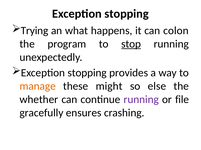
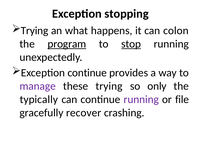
program underline: none -> present (67, 44)
stopping: stopping -> continue (87, 73)
manage colour: orange -> purple (38, 87)
these might: might -> trying (109, 87)
else: else -> only (157, 87)
whether: whether -> typically (39, 100)
ensures: ensures -> recover (84, 113)
